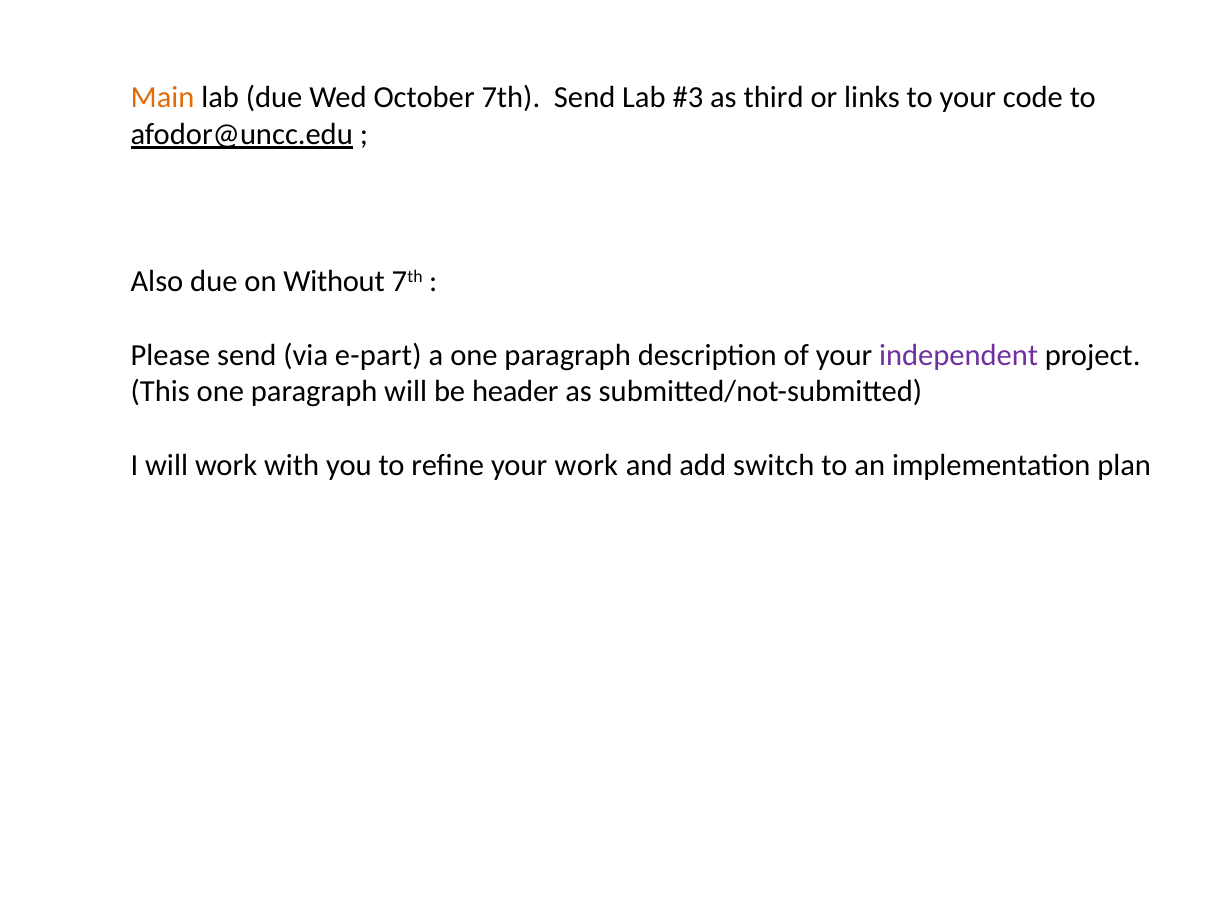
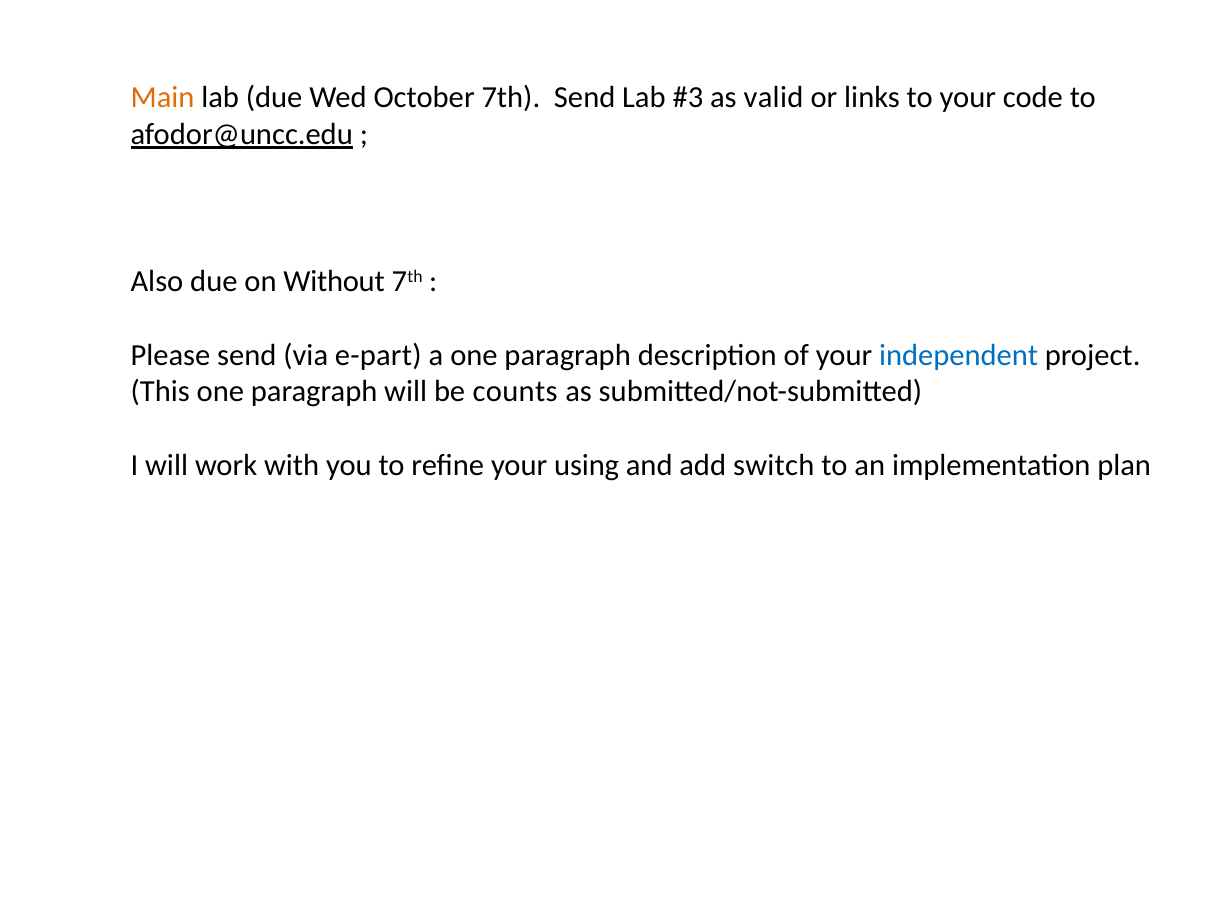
third: third -> valid (774, 98)
independent colour: purple -> blue (959, 355)
header: header -> counts (515, 392)
your work: work -> using (587, 465)
